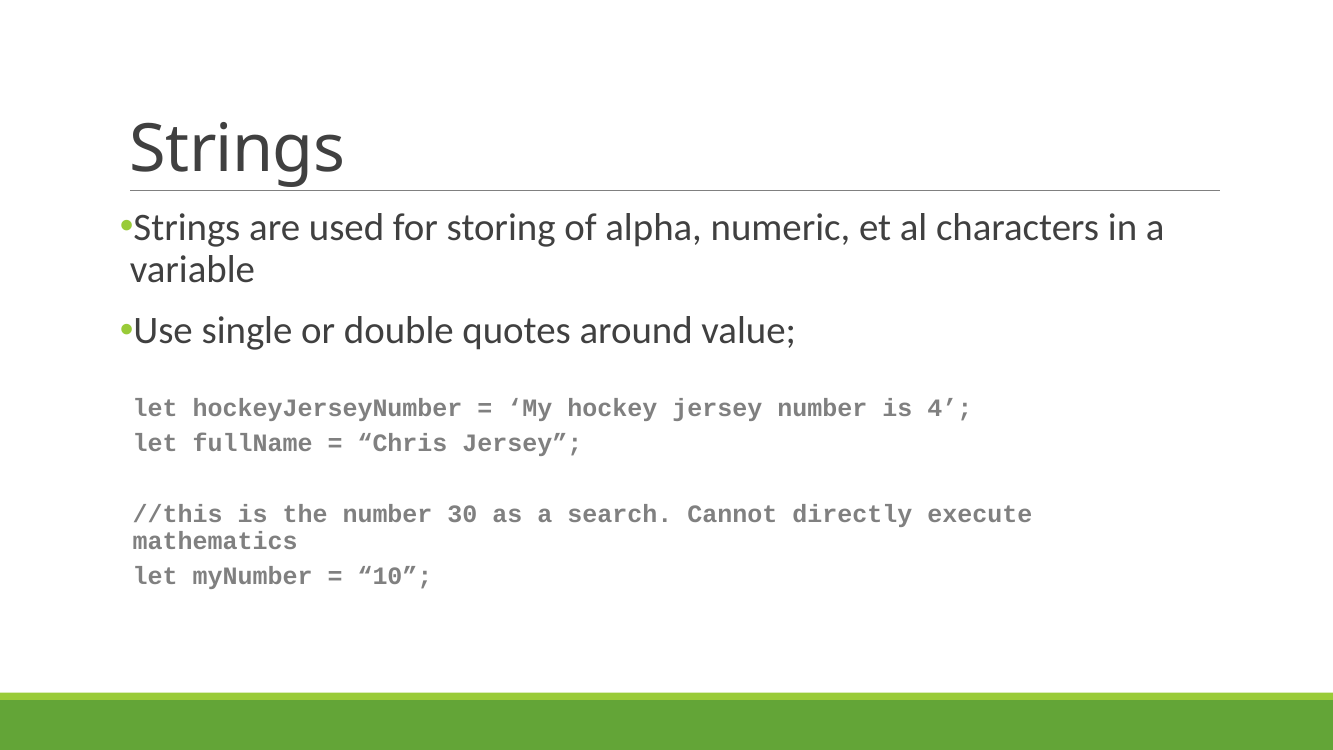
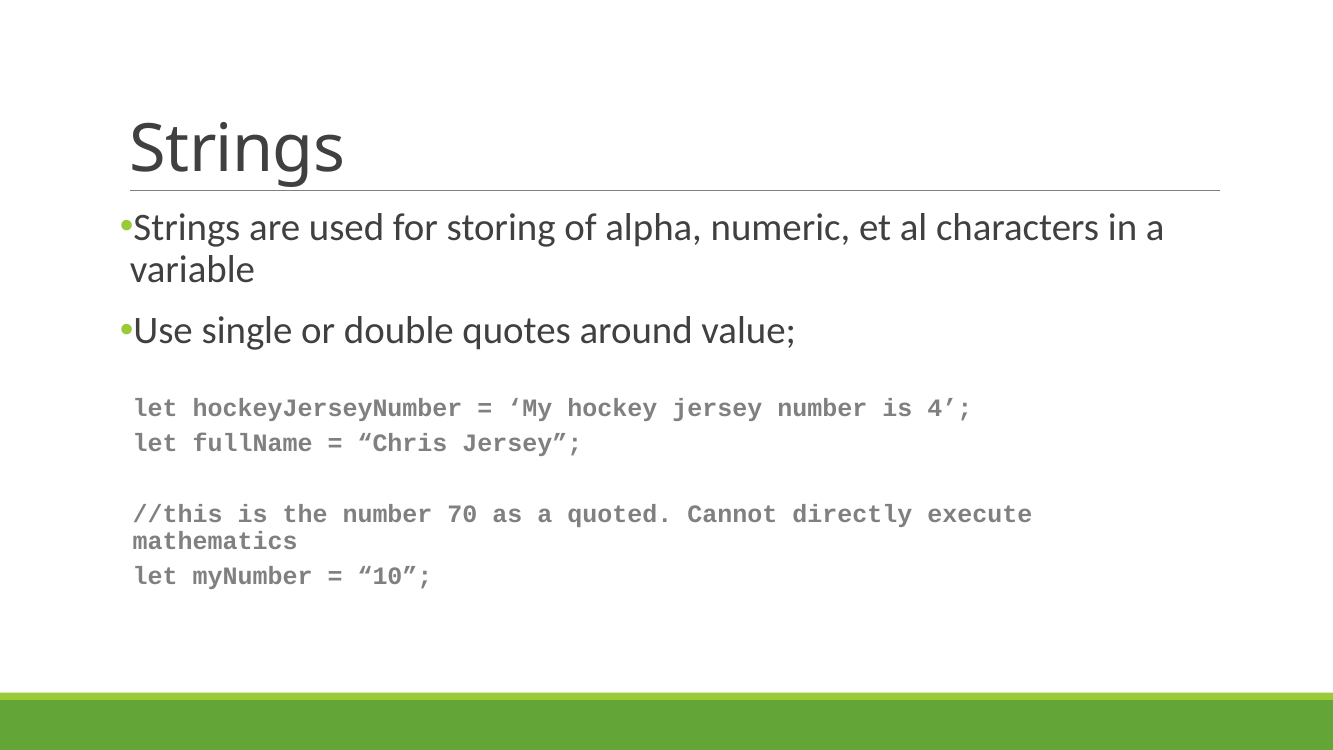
30: 30 -> 70 (462, 514)
search: search -> quoted (620, 514)
